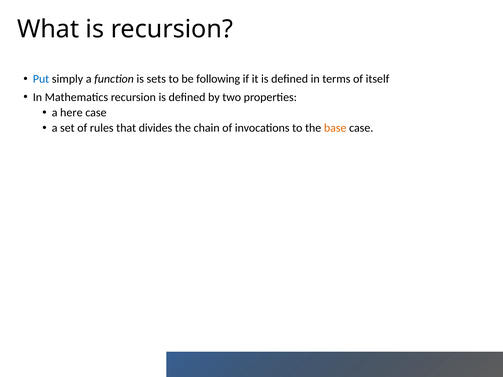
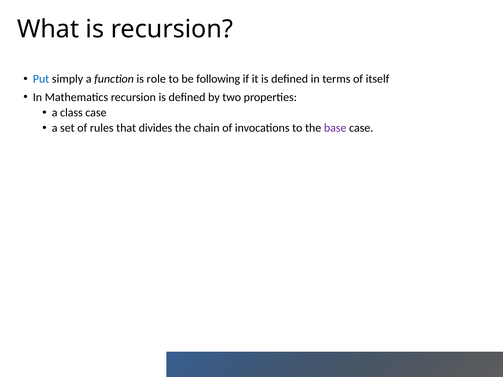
sets: sets -> role (156, 79)
here: here -> class (71, 113)
base colour: orange -> purple (335, 128)
